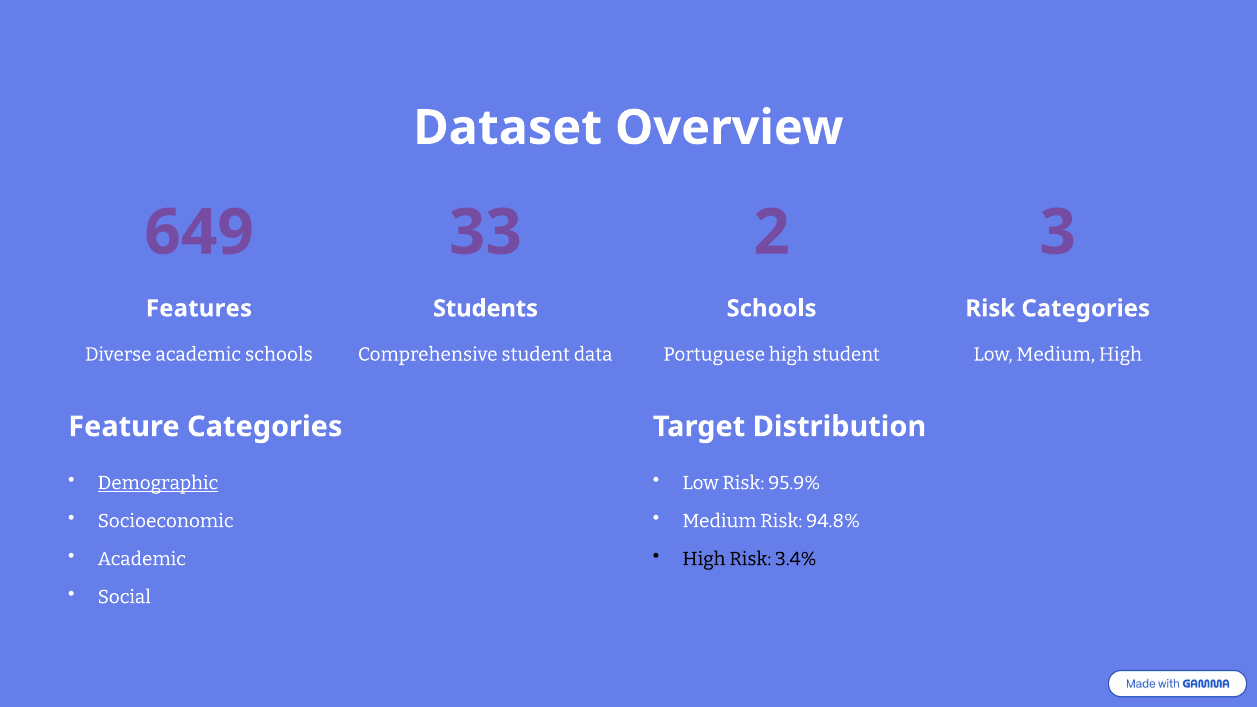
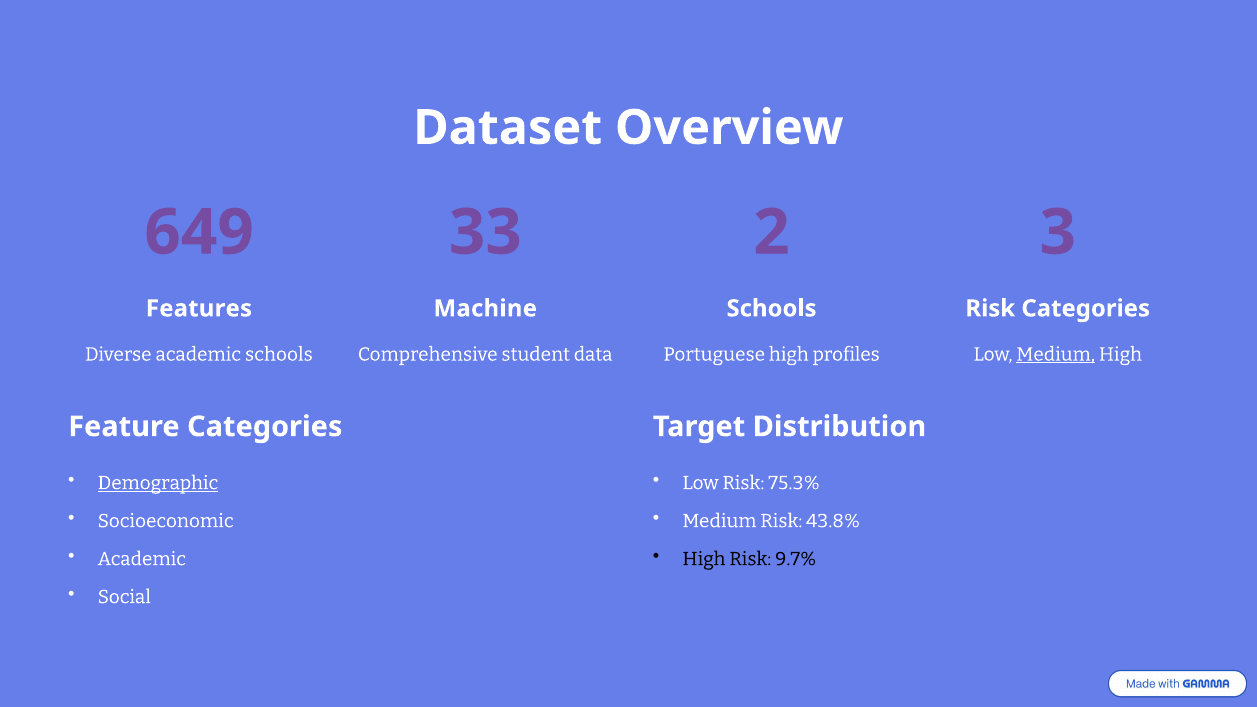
Students: Students -> Machine (485, 309)
high student: student -> profiles (846, 354)
Medium underline: none -> present (1056, 354)
95.9%: 95.9% -> 75.3% (794, 483)
94.8%: 94.8% -> 43.8% (833, 521)
3.4%: 3.4% -> 9.7% (796, 559)
